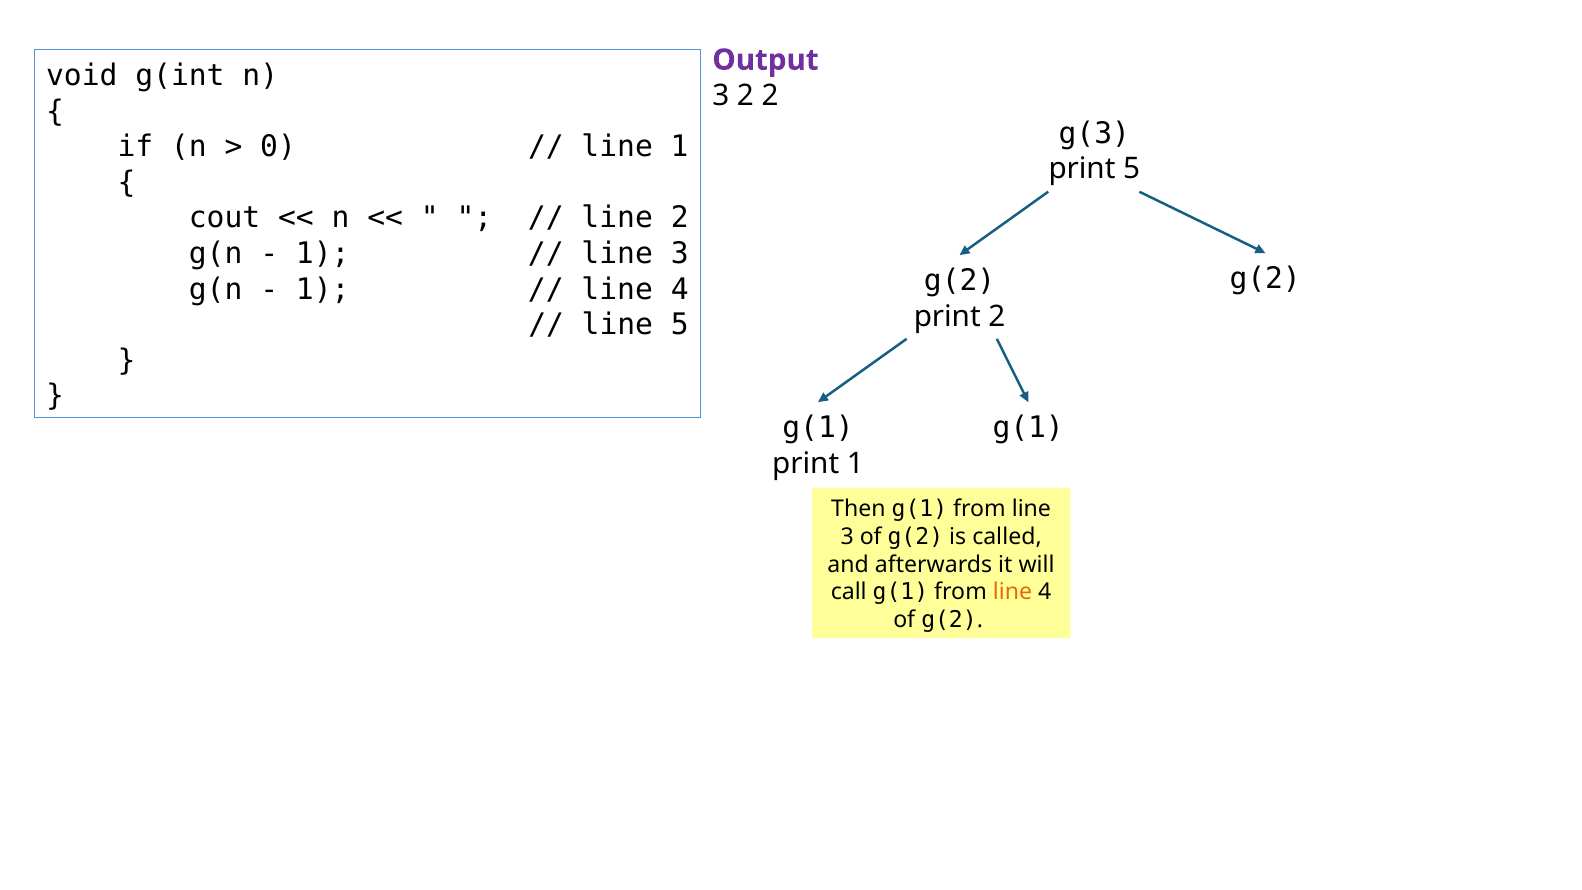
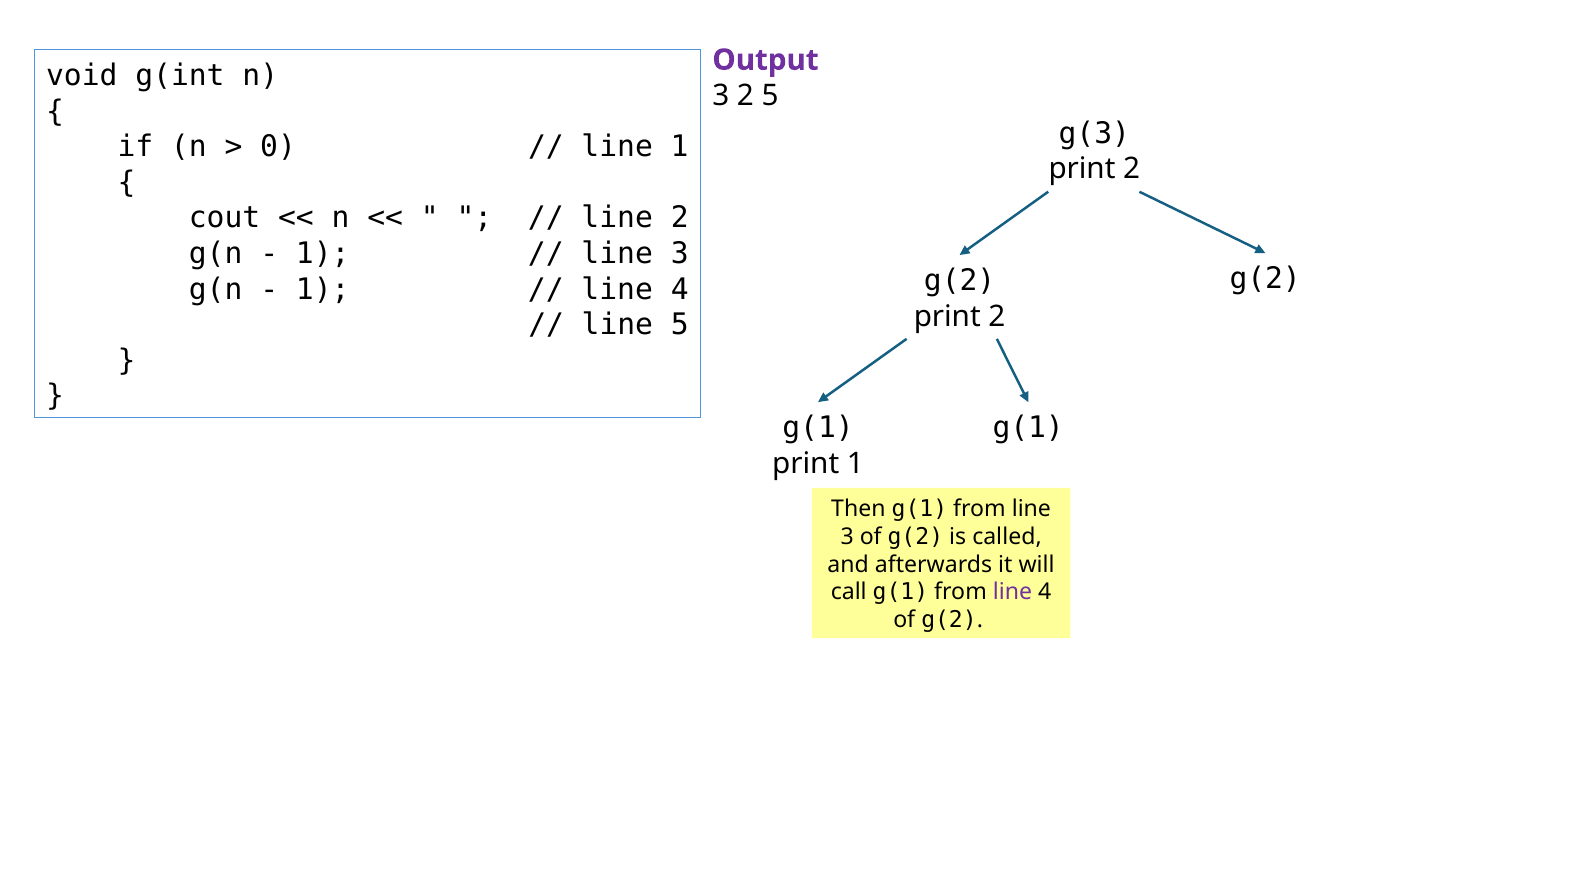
2 2: 2 -> 5 (770, 96)
5: 5 -> 2 (1132, 169)
line colour: orange -> purple (1012, 592)
